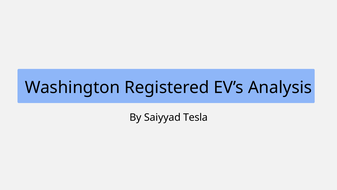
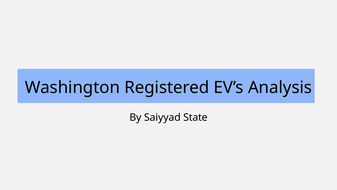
Tesla: Tesla -> State (195, 117)
